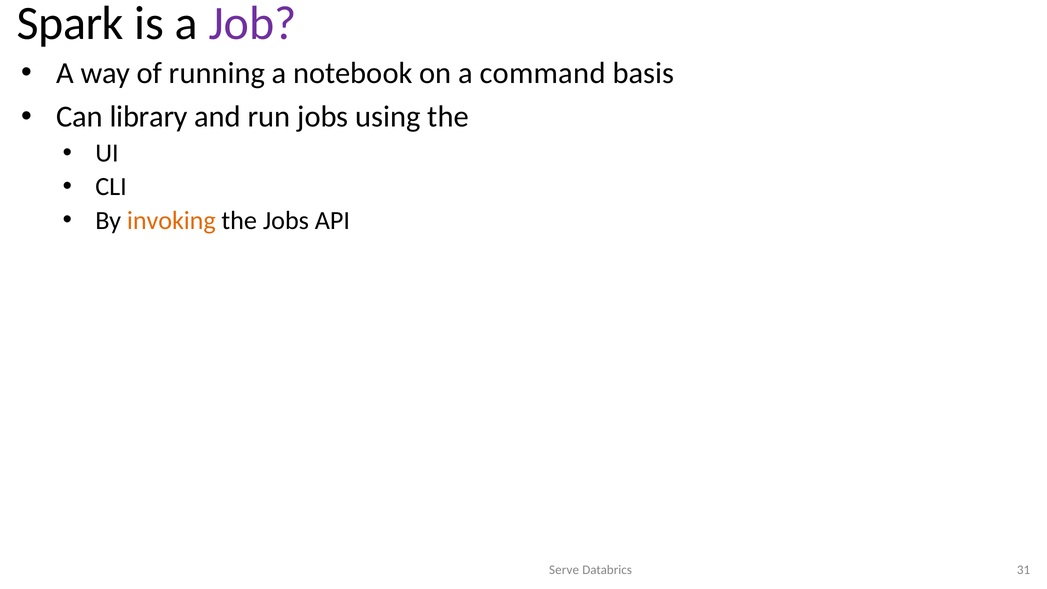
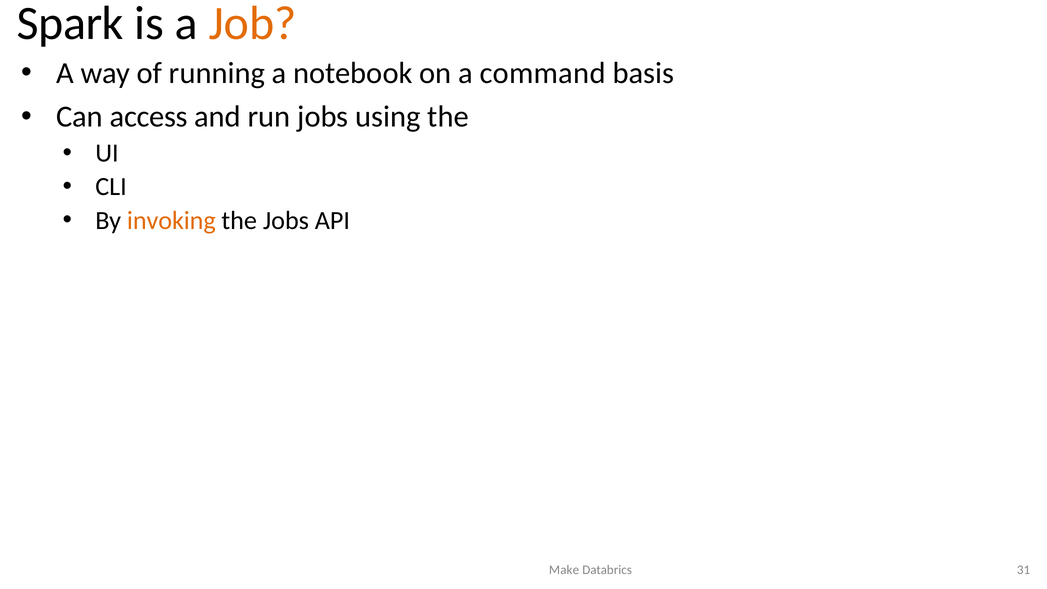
Job colour: purple -> orange (253, 23)
library: library -> access (149, 117)
Serve: Serve -> Make (564, 570)
